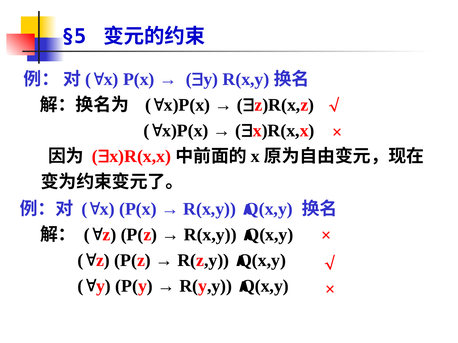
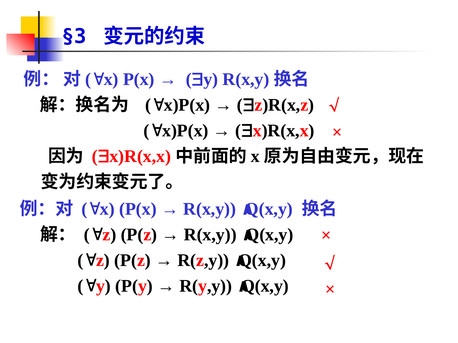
§5: §5 -> §3 (74, 37)
